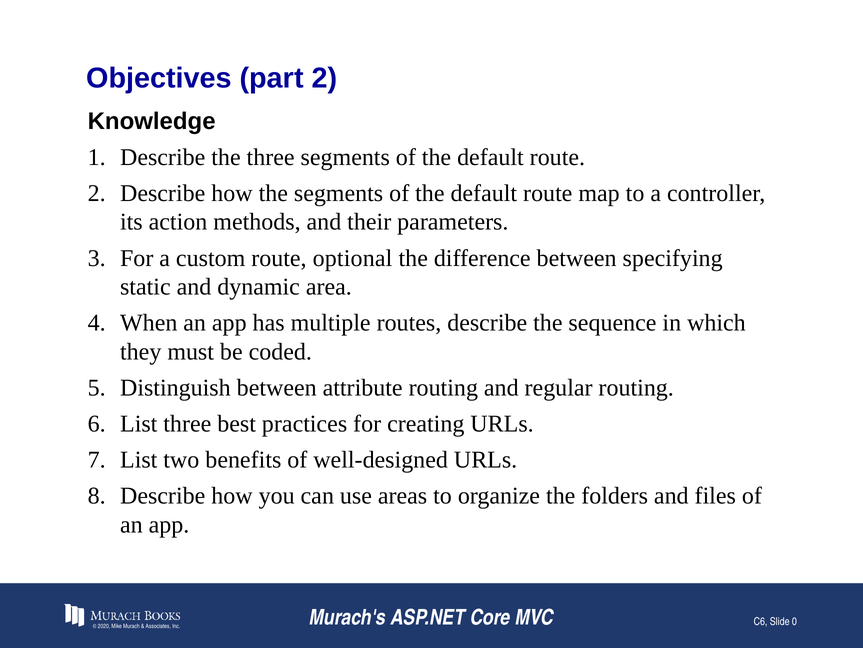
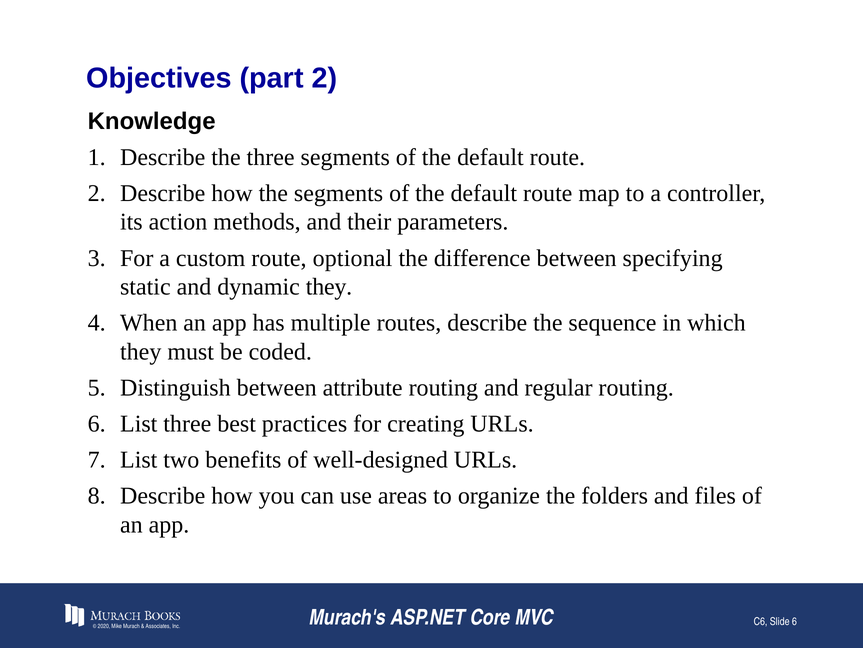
dynamic area: area -> they (329, 287)
Slide 0: 0 -> 6 (794, 621)
